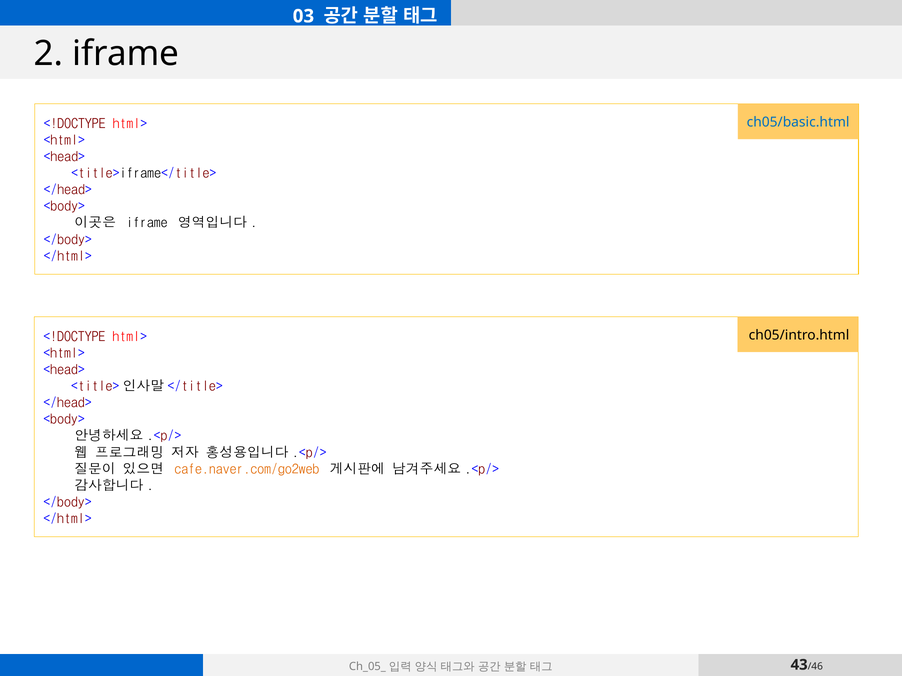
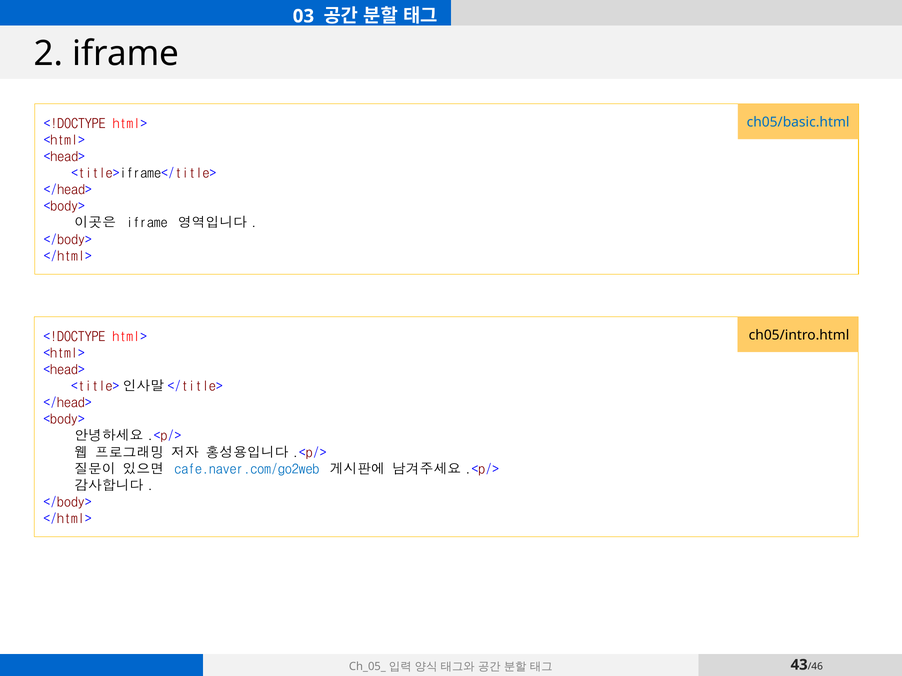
cafe.naver.com/go2web colour: orange -> blue (247, 469)
